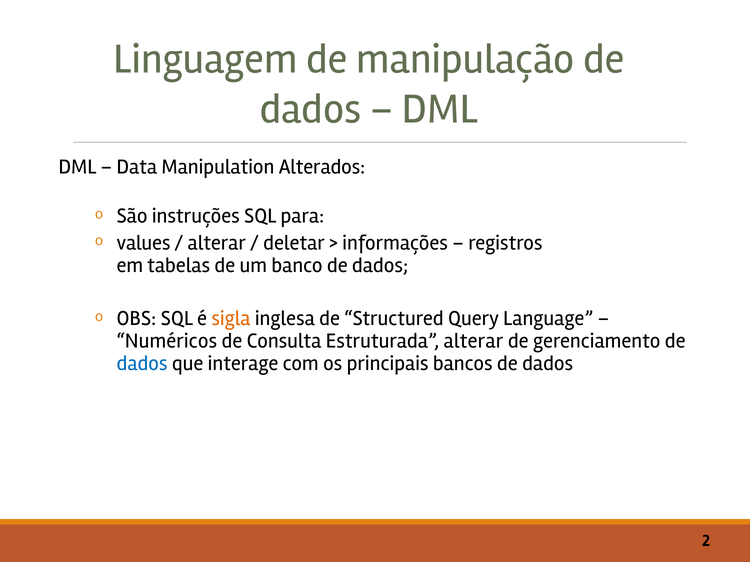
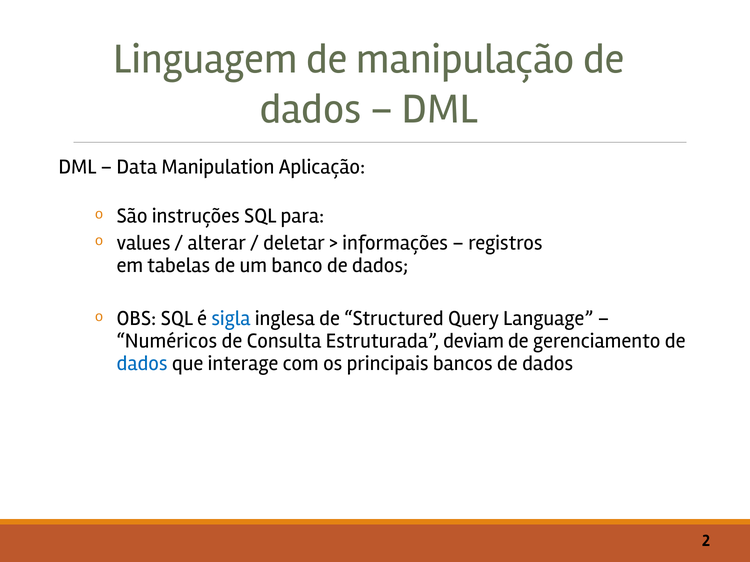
Alterados: Alterados -> Aplicação (322, 167)
sigla colour: orange -> blue (231, 319)
Estruturada alterar: alterar -> deviam (474, 341)
